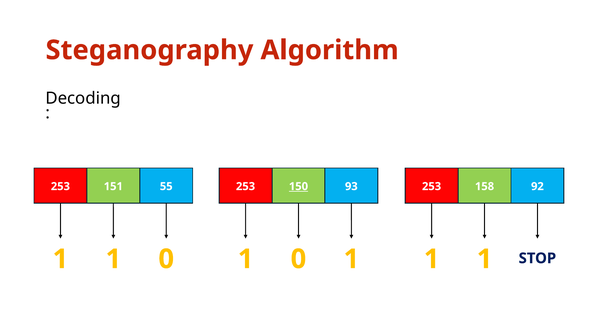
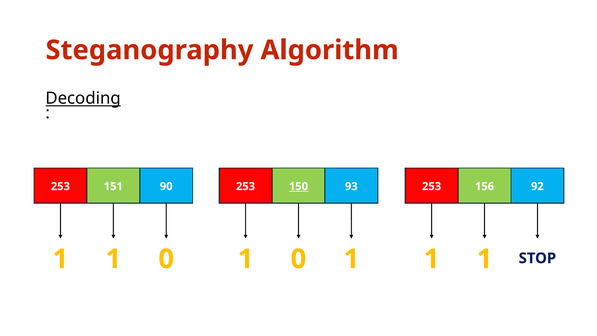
Decoding underline: none -> present (83, 98)
55: 55 -> 90 (166, 186)
158: 158 -> 156 (485, 186)
